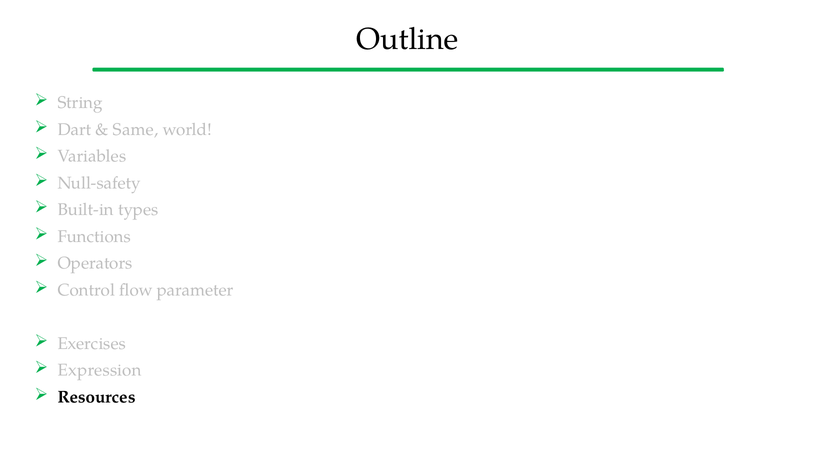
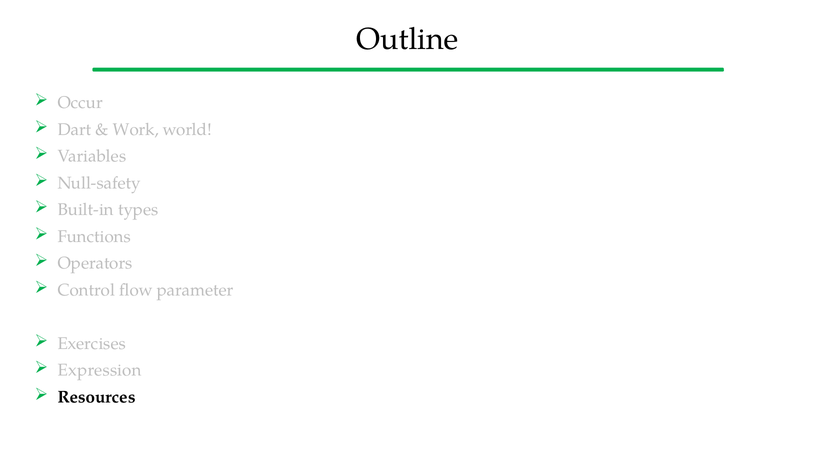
String: String -> Occur (80, 103)
Same: Same -> Work (136, 130)
